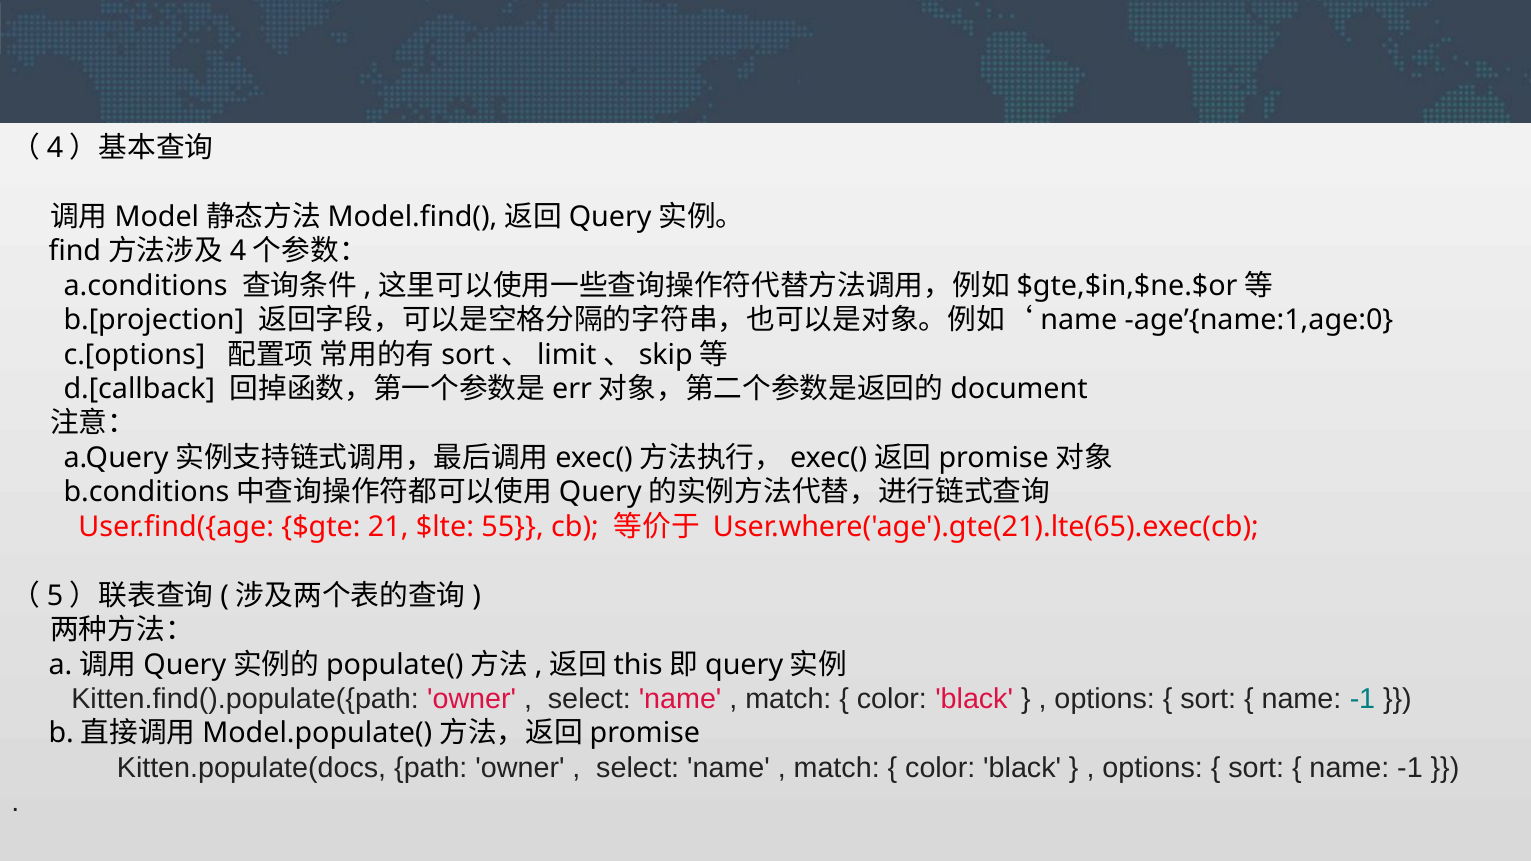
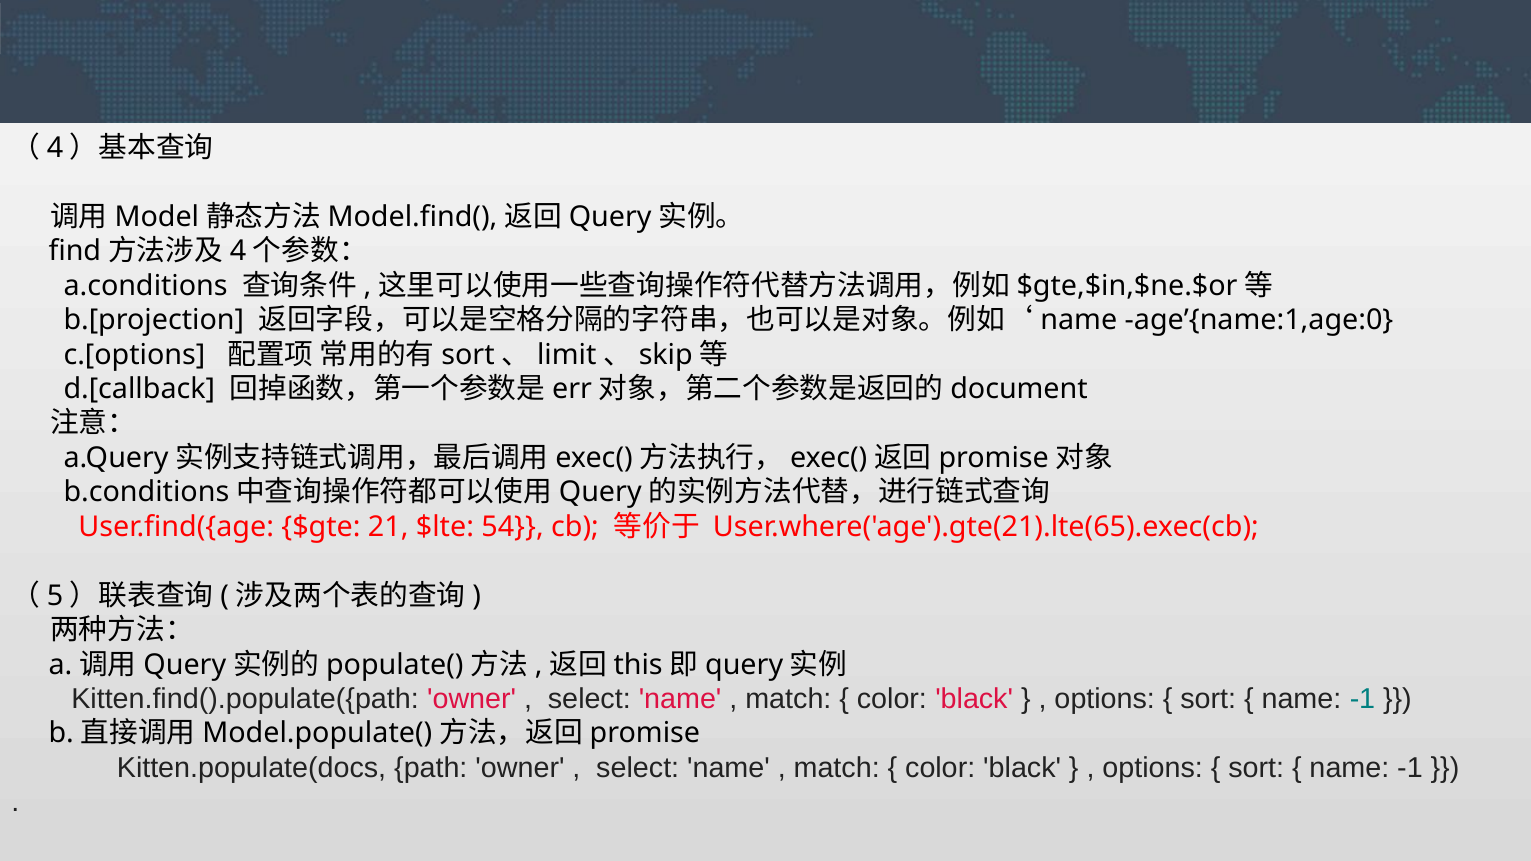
55: 55 -> 54 (513, 527)
